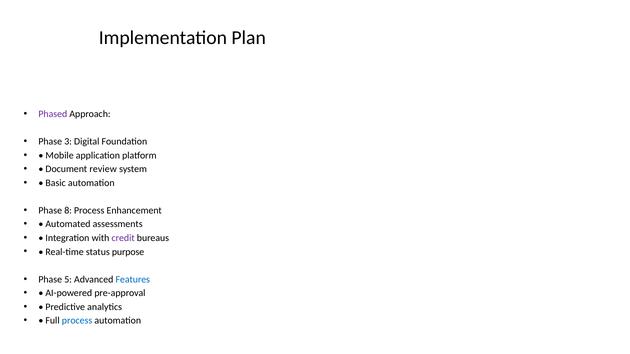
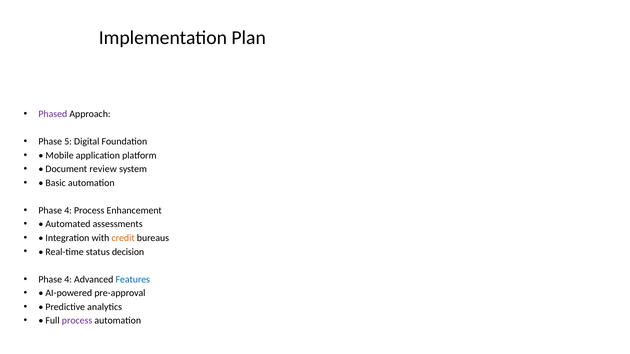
3: 3 -> 5 (68, 142)
8: 8 -> 4 (68, 211)
credit colour: purple -> orange (123, 238)
purpose: purpose -> decision (128, 252)
5: 5 -> 4 (68, 280)
process colour: blue -> purple (77, 321)
